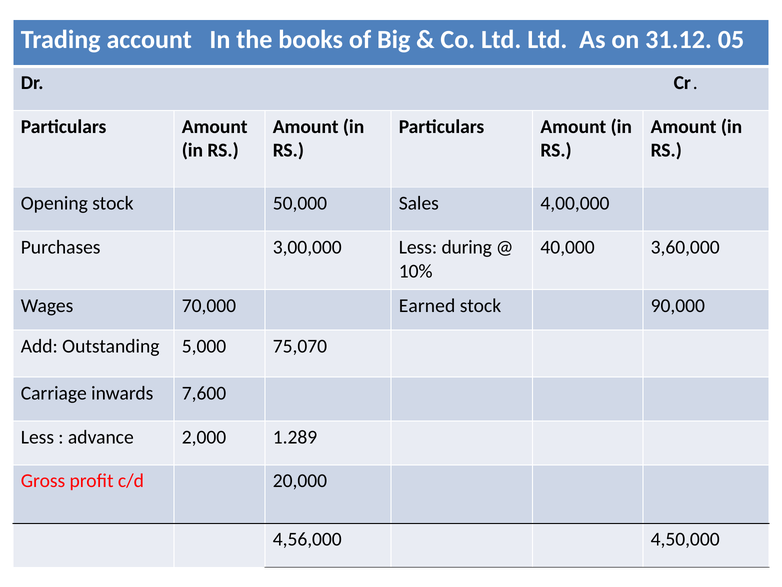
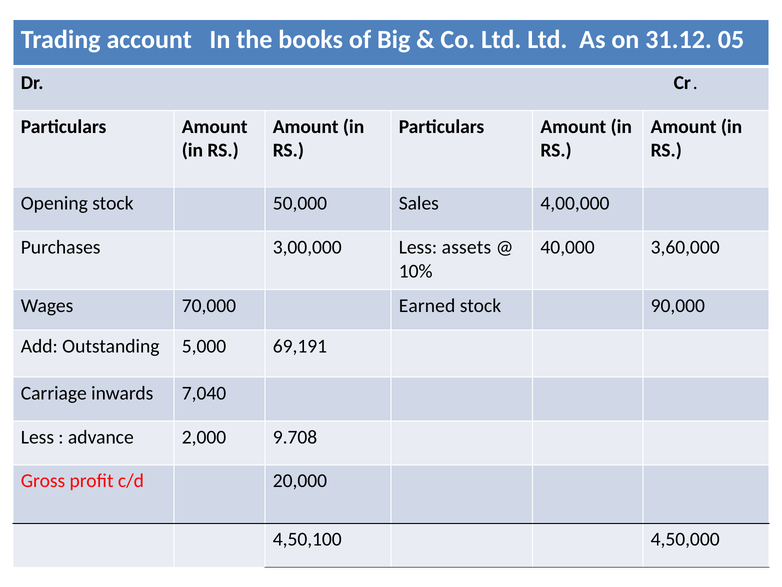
during: during -> assets (466, 247)
75,070: 75,070 -> 69,191 (300, 346)
7,600: 7,600 -> 7,040 (204, 393)
1.289: 1.289 -> 9.708 (295, 437)
4,56,000: 4,56,000 -> 4,50,100 (307, 539)
